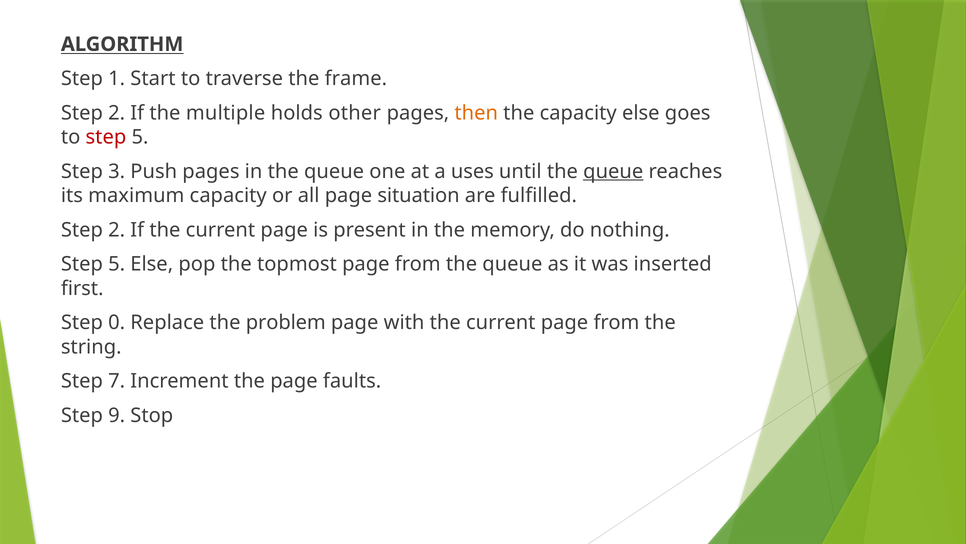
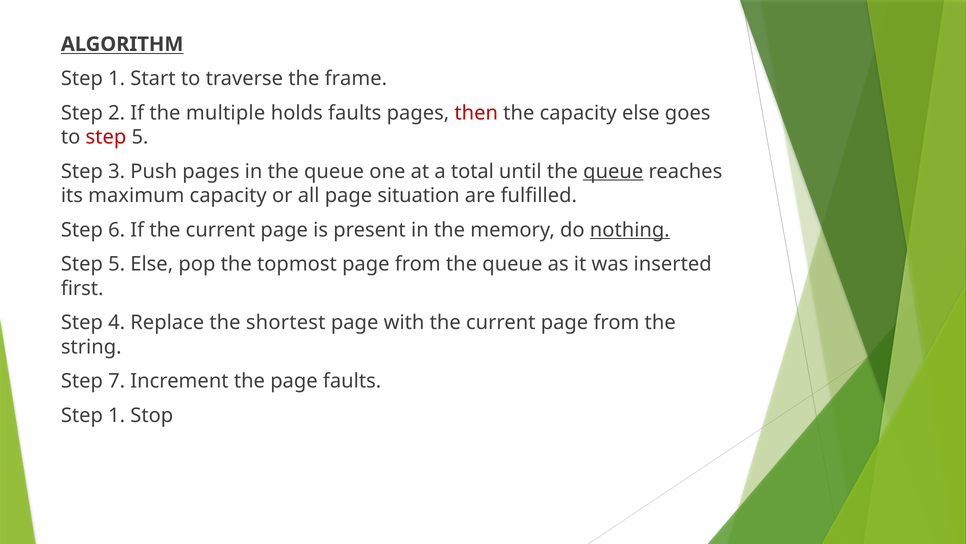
holds other: other -> faults (355, 113)
then colour: orange -> red (476, 113)
uses: uses -> total (472, 171)
2: 2 -> 6 (117, 230)
nothing underline: none -> present (630, 230)
0: 0 -> 4 (117, 322)
problem: problem -> shortest (286, 322)
9: 9 -> 1 (117, 415)
